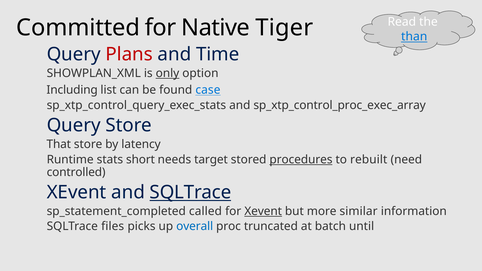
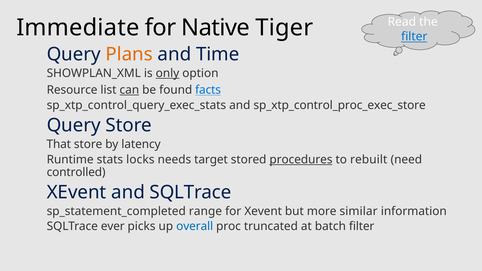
Committed: Committed -> Immediate (78, 28)
than: than -> filter (414, 36)
Plans colour: red -> orange (129, 54)
Including: Including -> Resource (72, 90)
can underline: none -> present (129, 90)
case: case -> facts (208, 90)
sp_xtp_control_proc_exec_array: sp_xtp_control_proc_exec_array -> sp_xtp_control_proc_exec_store (340, 105)
short: short -> locks (140, 160)
SQLTrace underline: present -> none (190, 192)
called: called -> range (205, 211)
Xevent underline: present -> none (263, 211)
files: files -> ever (113, 226)
batch until: until -> filter (362, 226)
